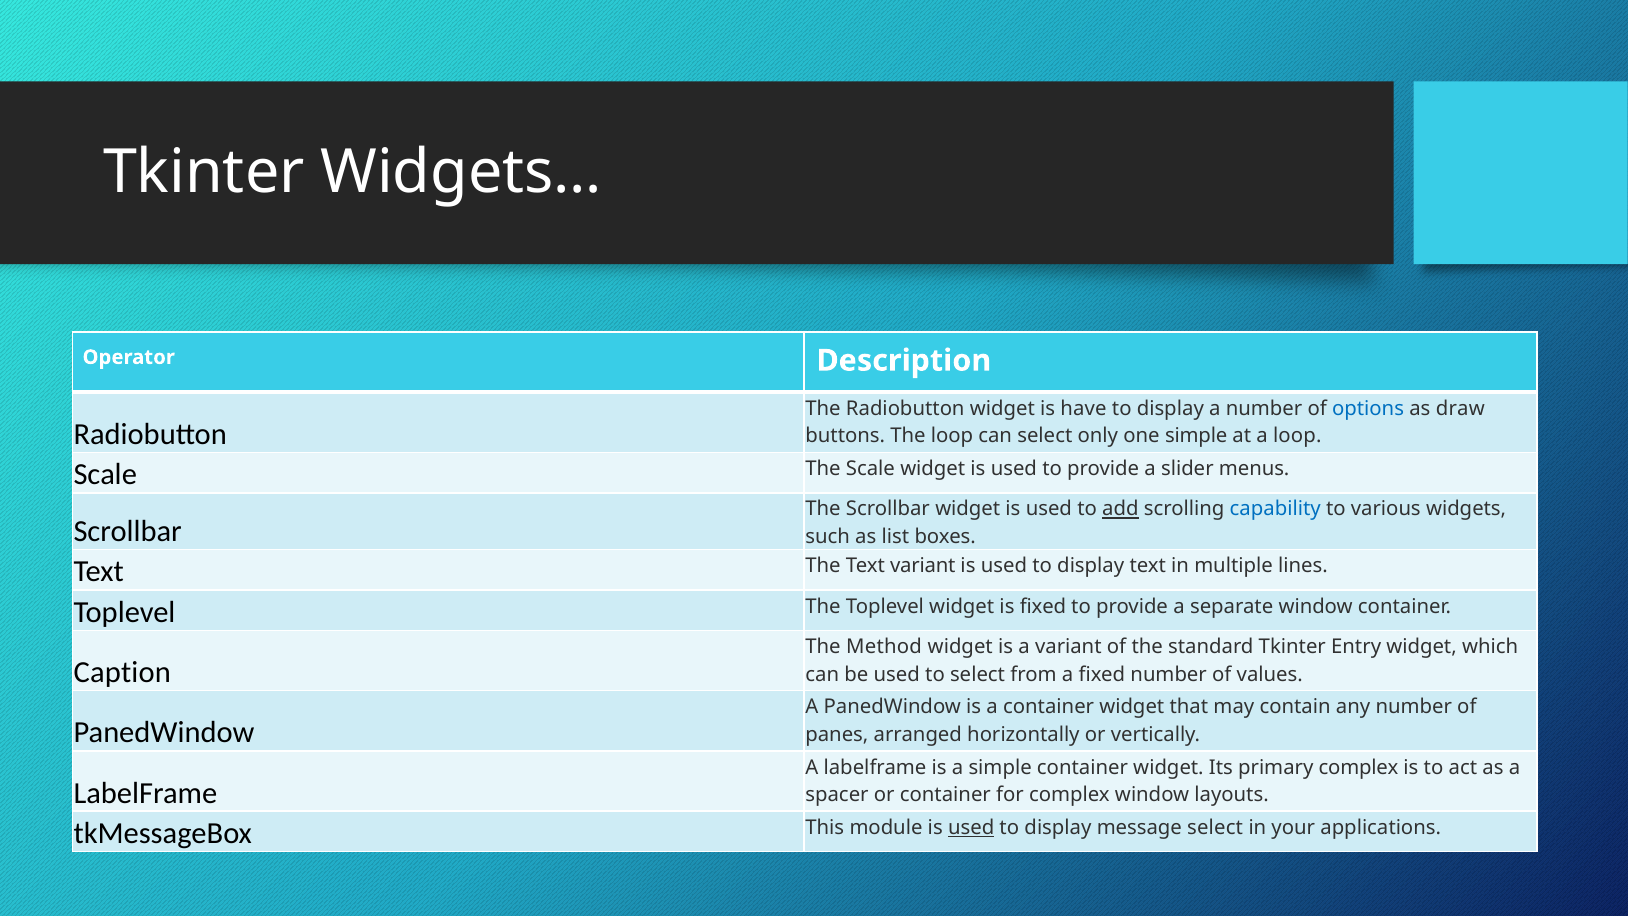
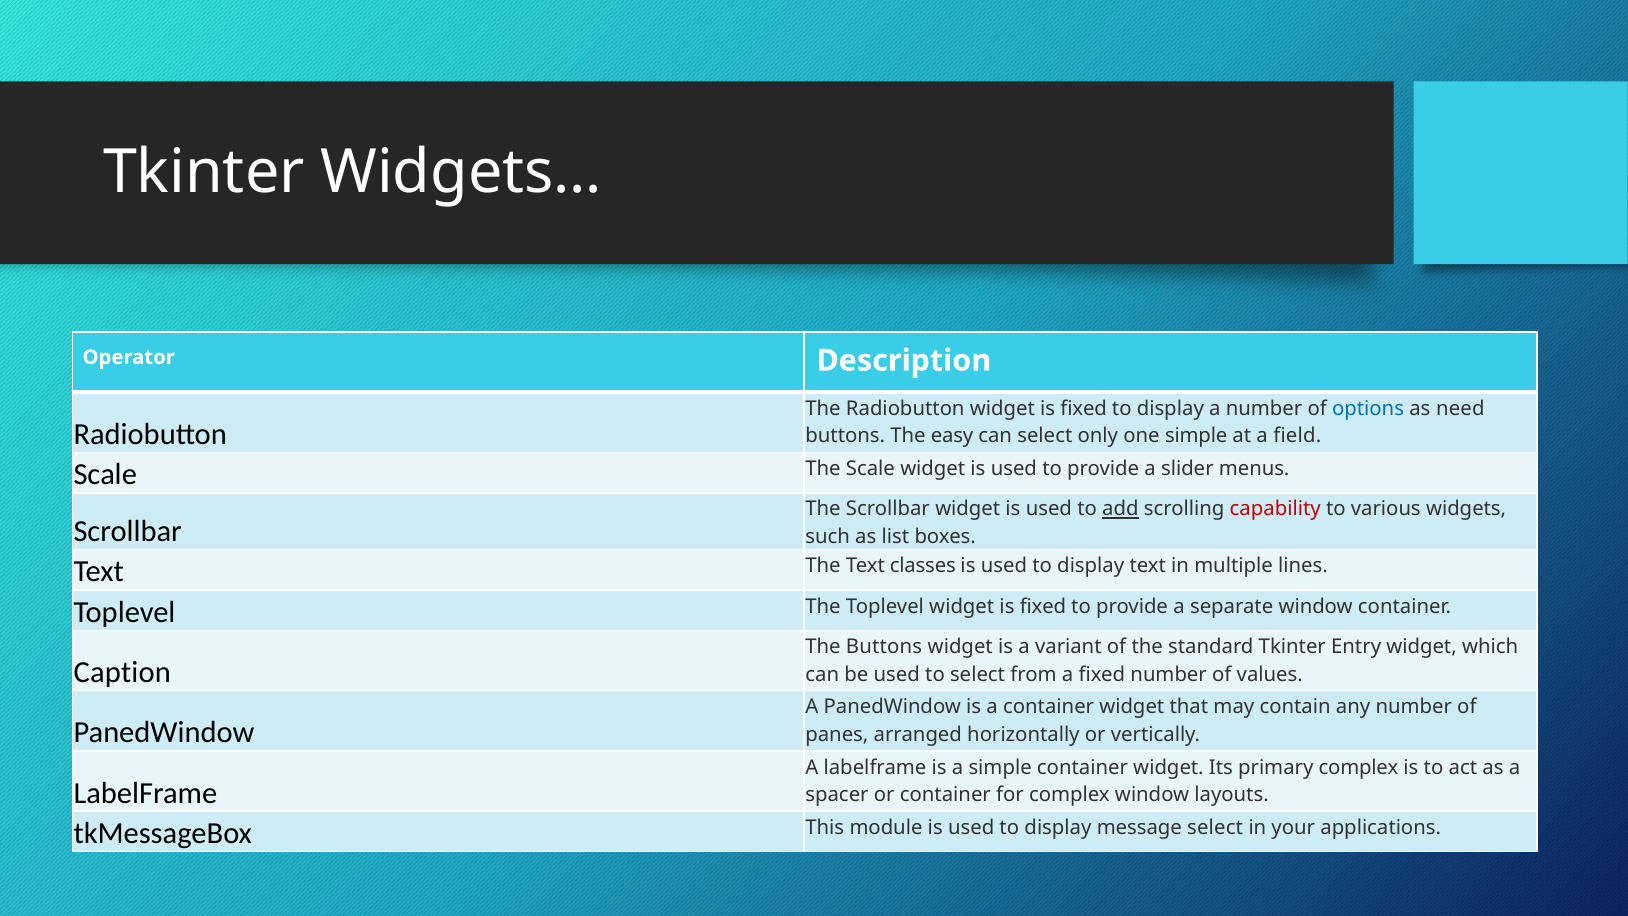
Radiobutton widget is have: have -> fixed (1084, 408)
draw: draw -> need (1460, 408)
The loop: loop -> easy (952, 436)
a loop: loop -> field (1297, 436)
capability colour: blue -> red (1275, 509)
Text variant: variant -> classes (923, 566)
The Method: Method -> Buttons (884, 647)
used underline: present -> none (971, 827)
